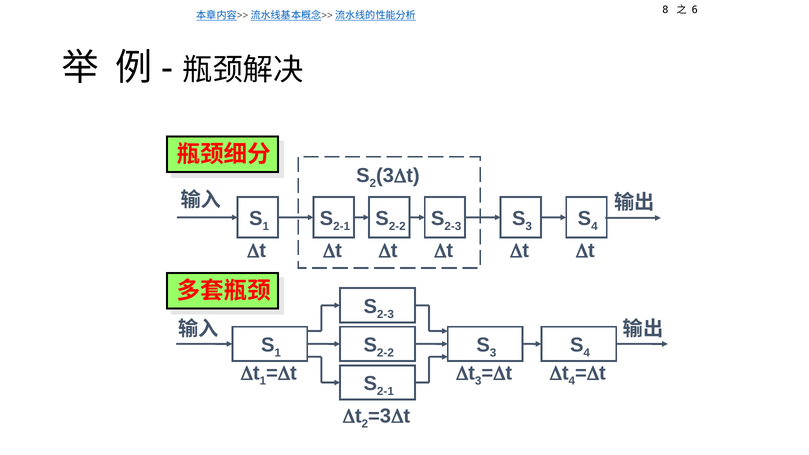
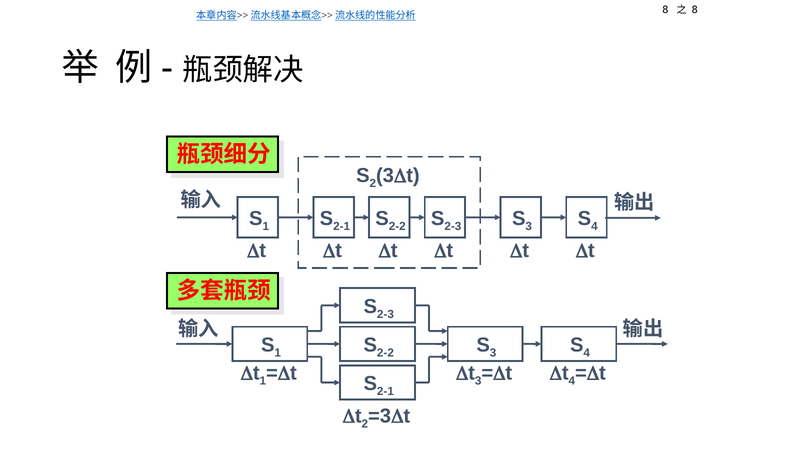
6: 6 -> 8 (695, 10)
